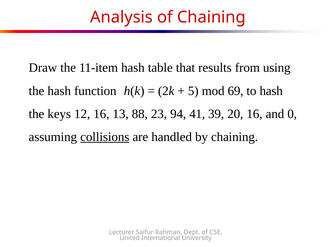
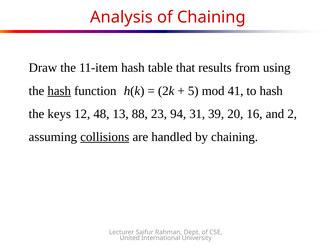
hash underline: none -> present (59, 91)
69: 69 -> 41 (236, 91)
12 16: 16 -> 48 (101, 114)
41: 41 -> 31 (197, 114)
0: 0 -> 2 (292, 114)
